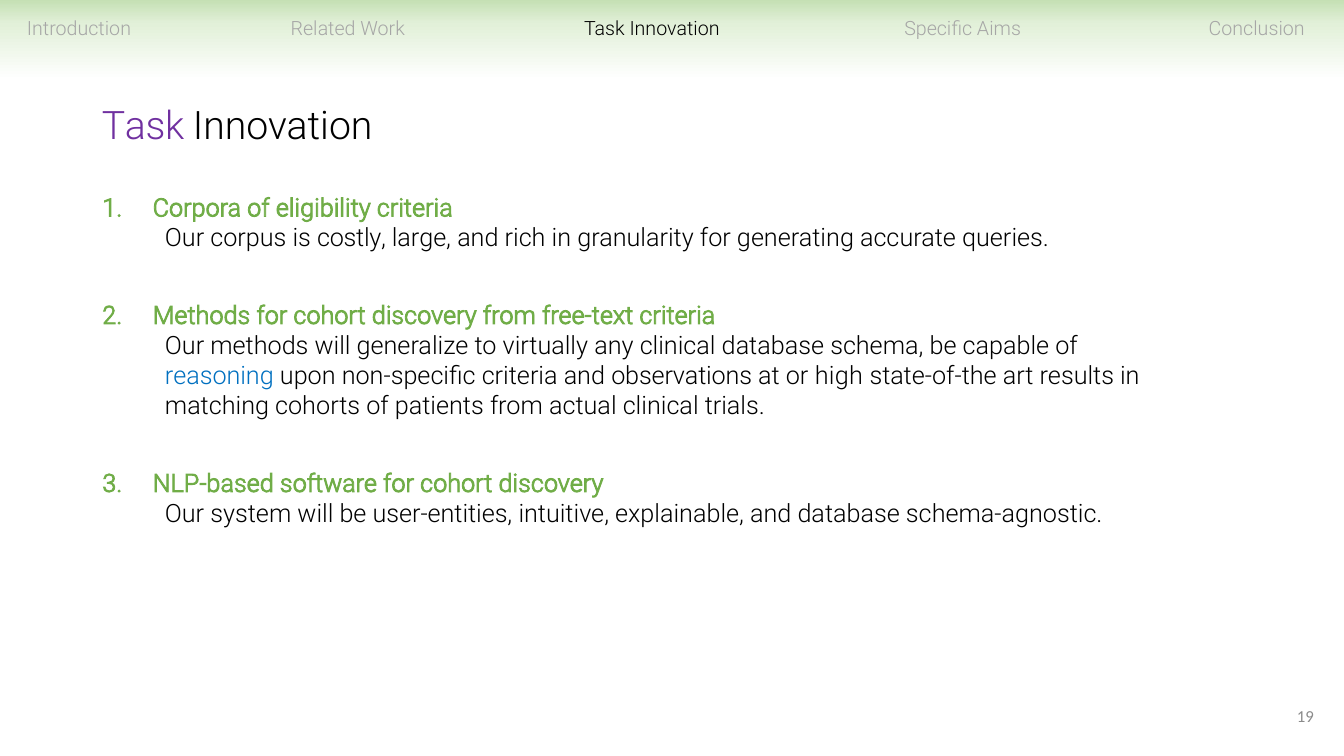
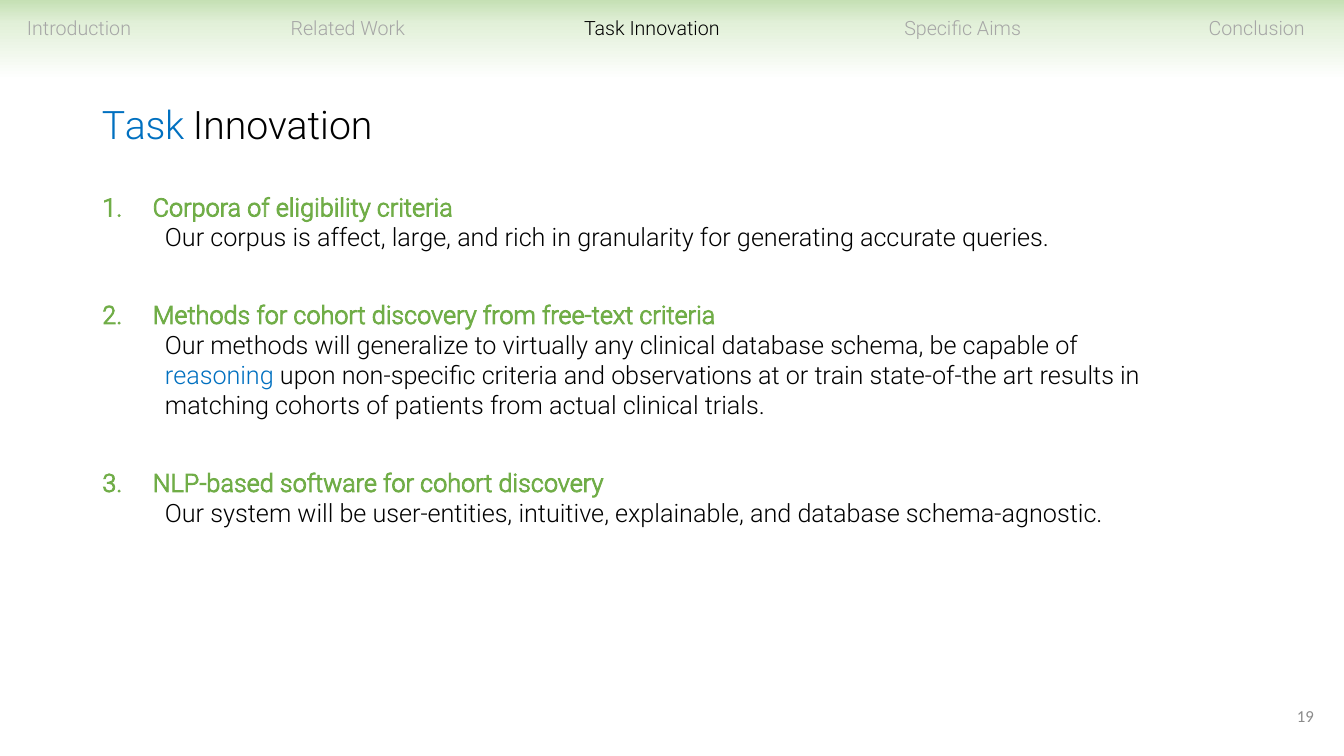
Task colour: purple -> blue (143, 127)
costly: costly -> affect (351, 238)
high: high -> train (839, 376)
